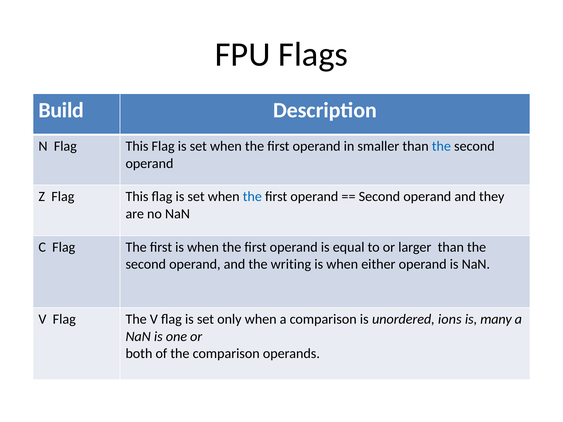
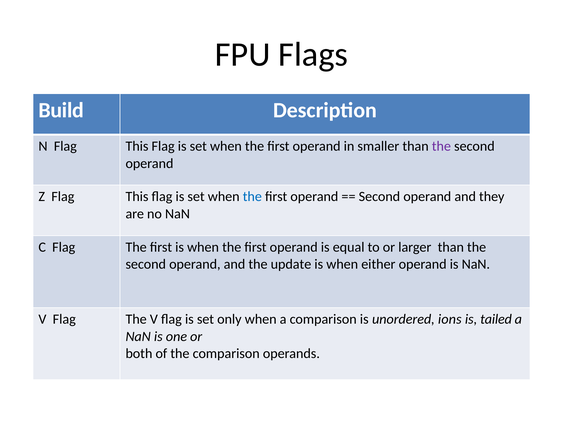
the colour: blue -> purple (441, 146)
writing: writing -> update (291, 264)
many: many -> tailed (496, 319)
